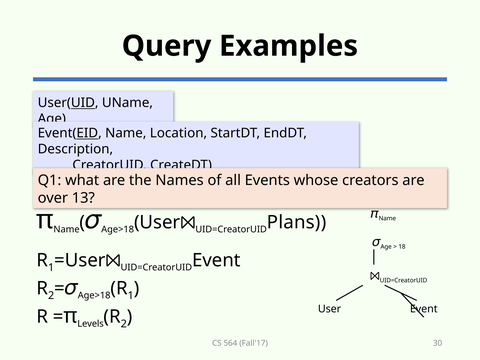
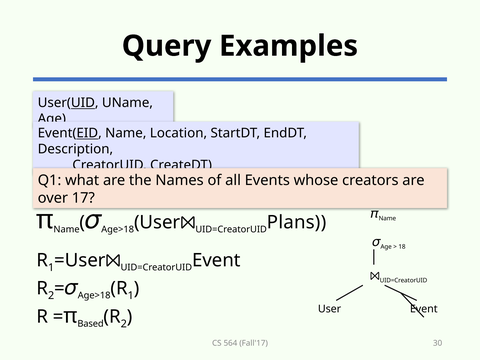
13: 13 -> 17 (83, 198)
Levels: Levels -> Based (91, 324)
